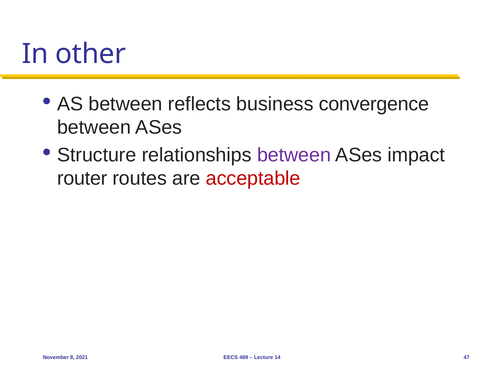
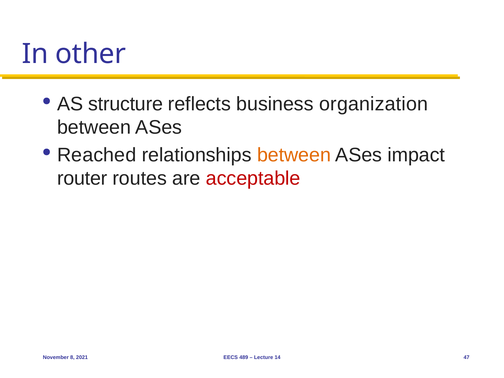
AS between: between -> structure (126, 104)
convergence: convergence -> organization (374, 104)
Structure: Structure -> Reached (97, 155)
between colour: purple -> orange (294, 155)
